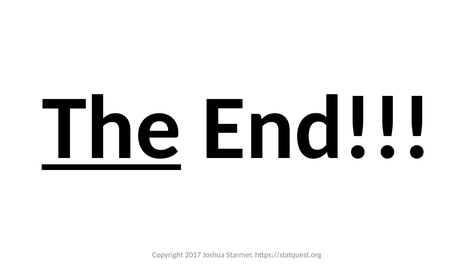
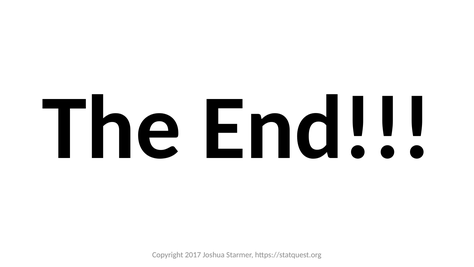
The underline: present -> none (111, 128)
